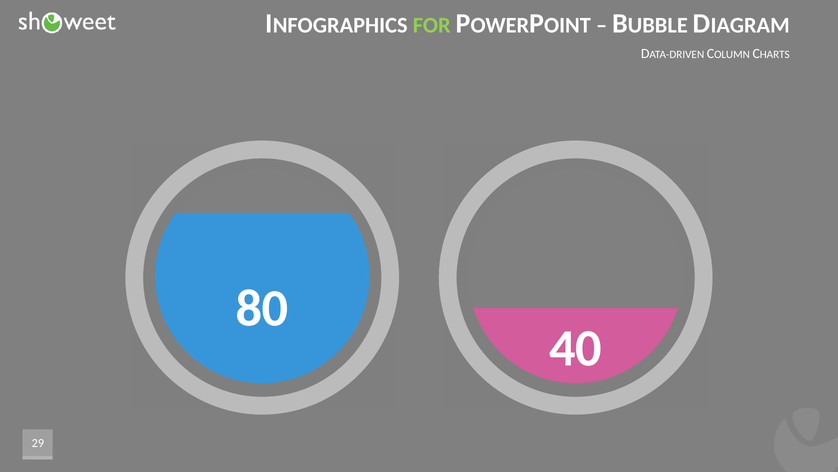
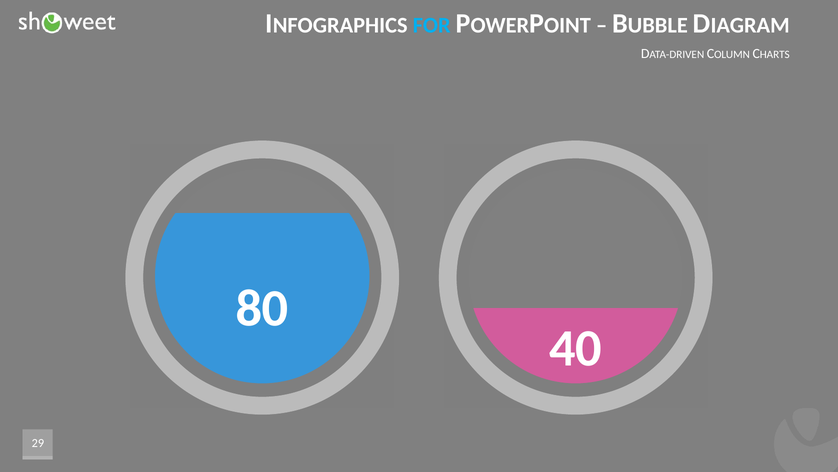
FOR colour: light green -> light blue (432, 25)
